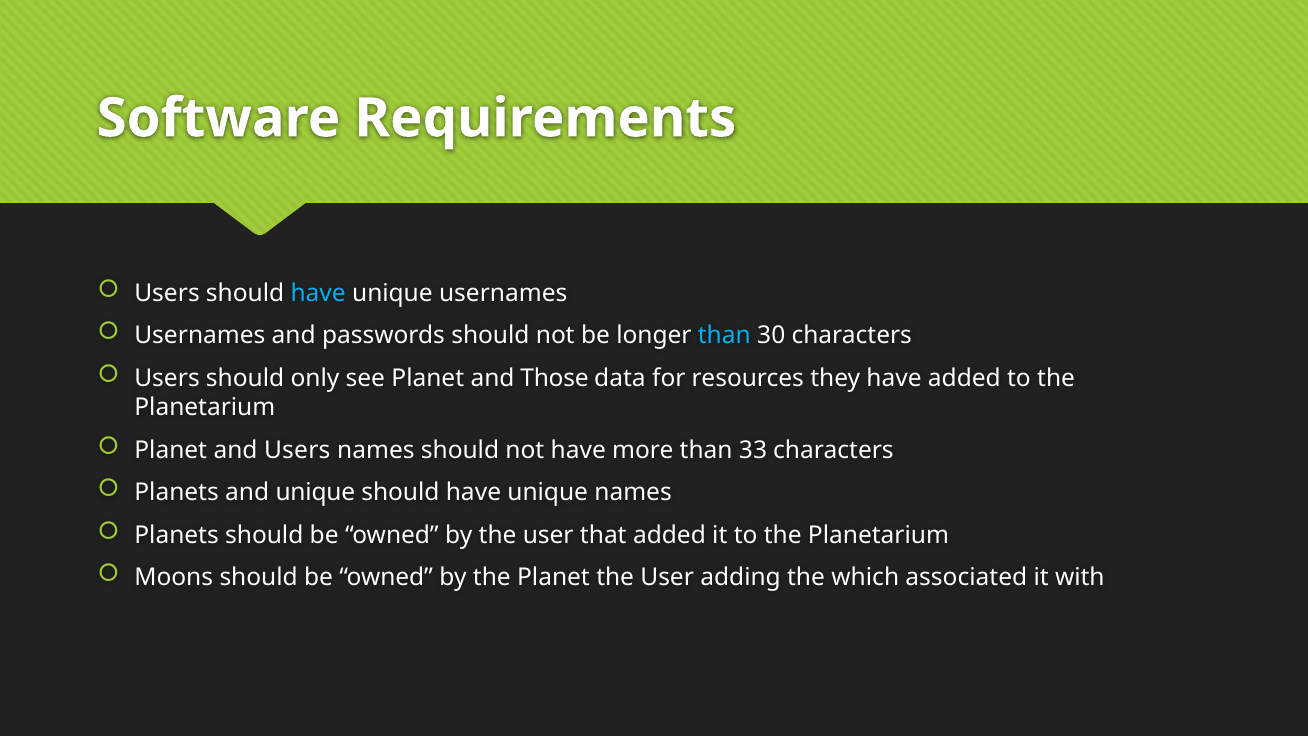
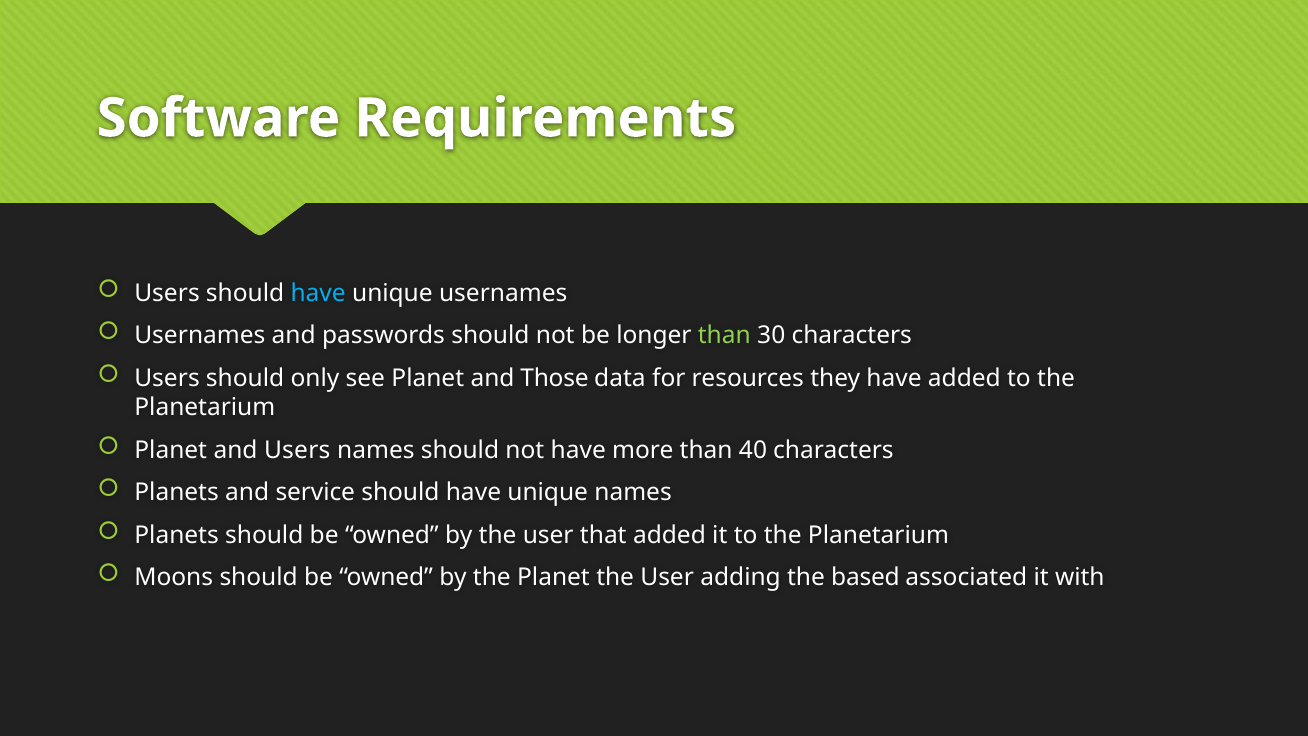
than colour: light blue -> light green (724, 335)
33: 33 -> 40 (753, 450)
and unique: unique -> service (315, 492)
which: which -> based (865, 577)
